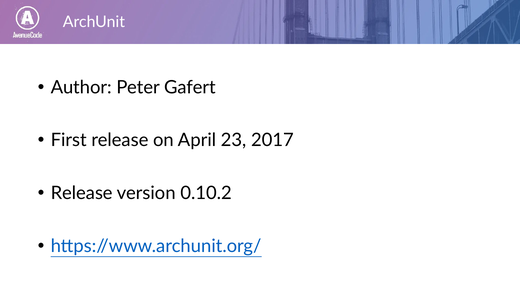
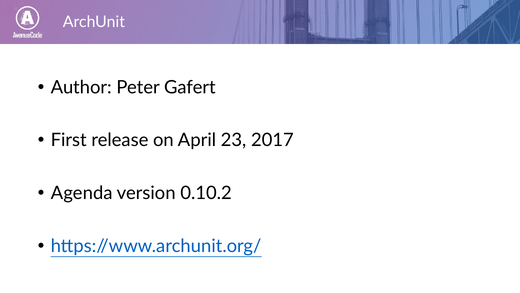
Release: Release -> Agenda (82, 193)
